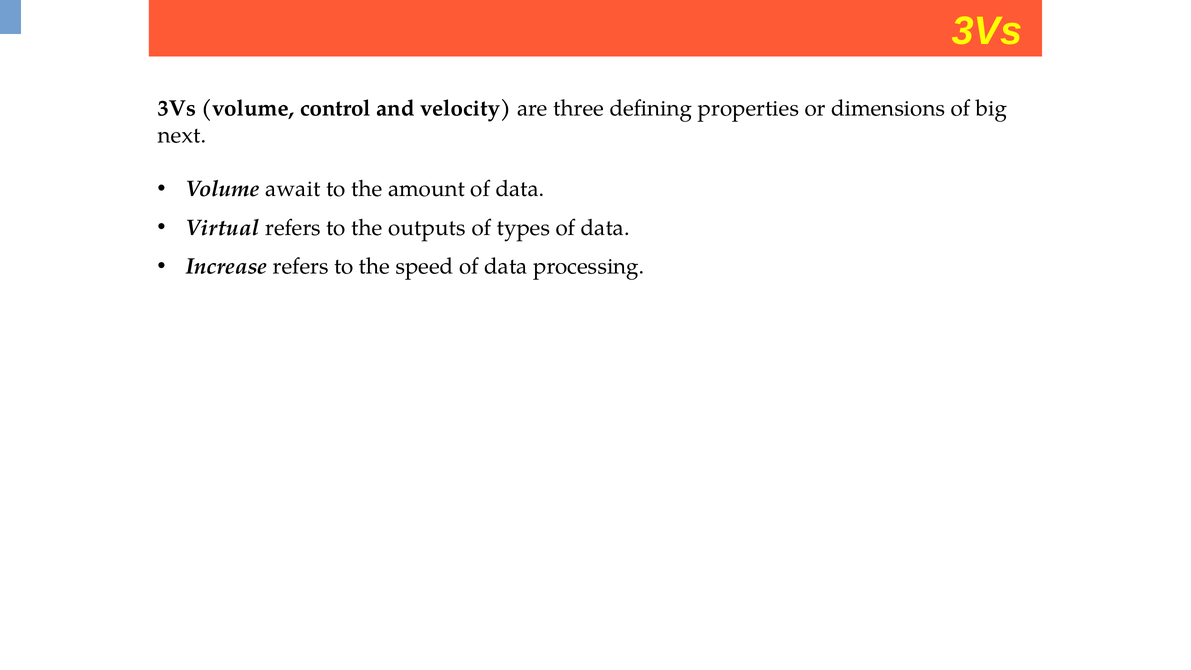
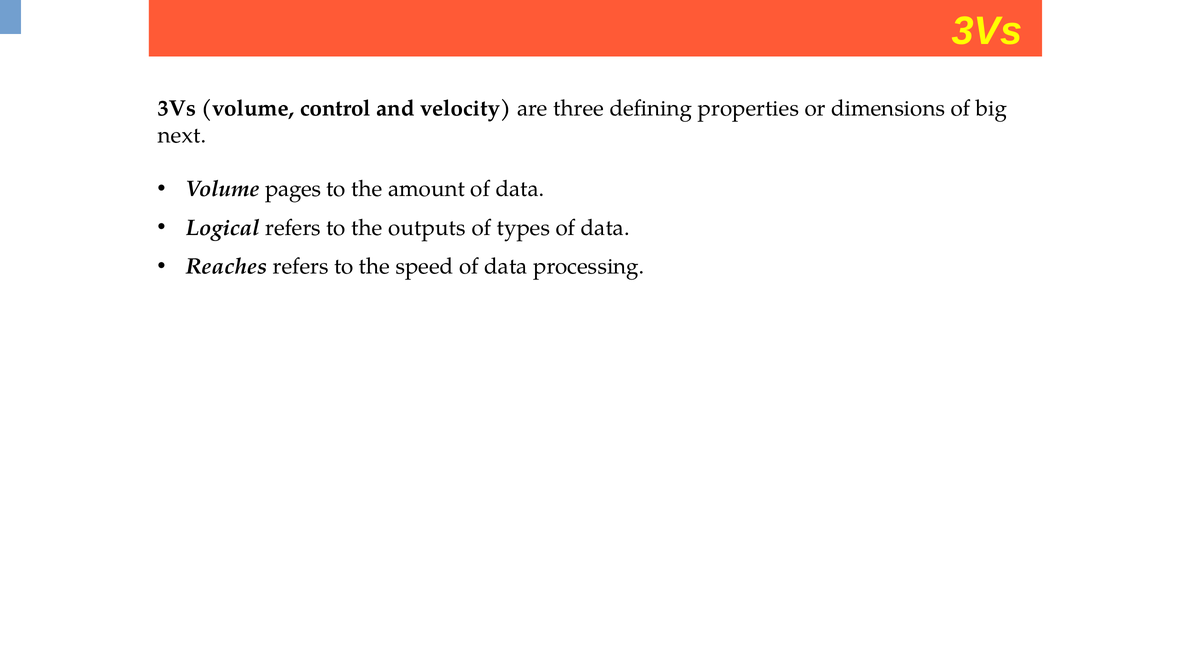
await: await -> pages (293, 189)
Virtual: Virtual -> Logical (223, 228)
Increase: Increase -> Reaches (226, 266)
